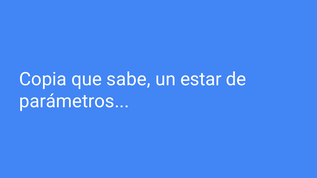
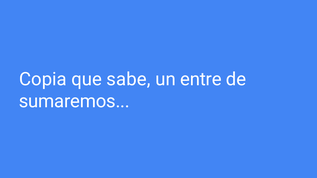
estar: estar -> entre (201, 79)
parámetros: parámetros -> sumaremos (74, 102)
